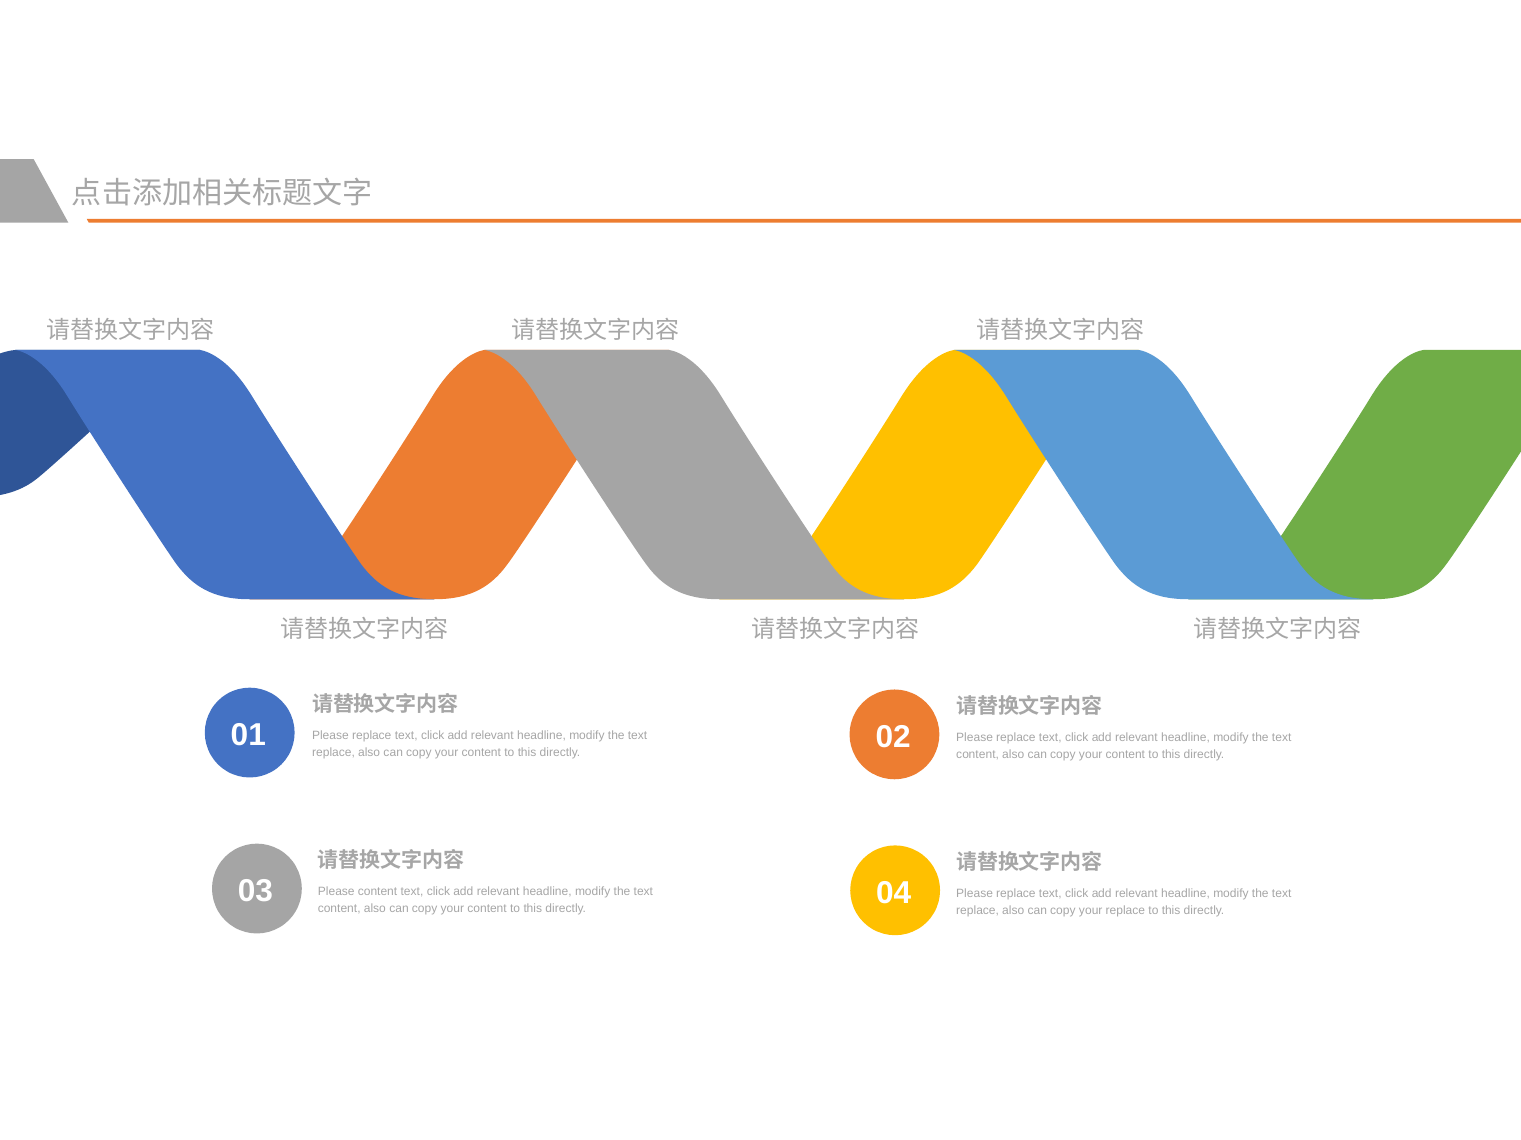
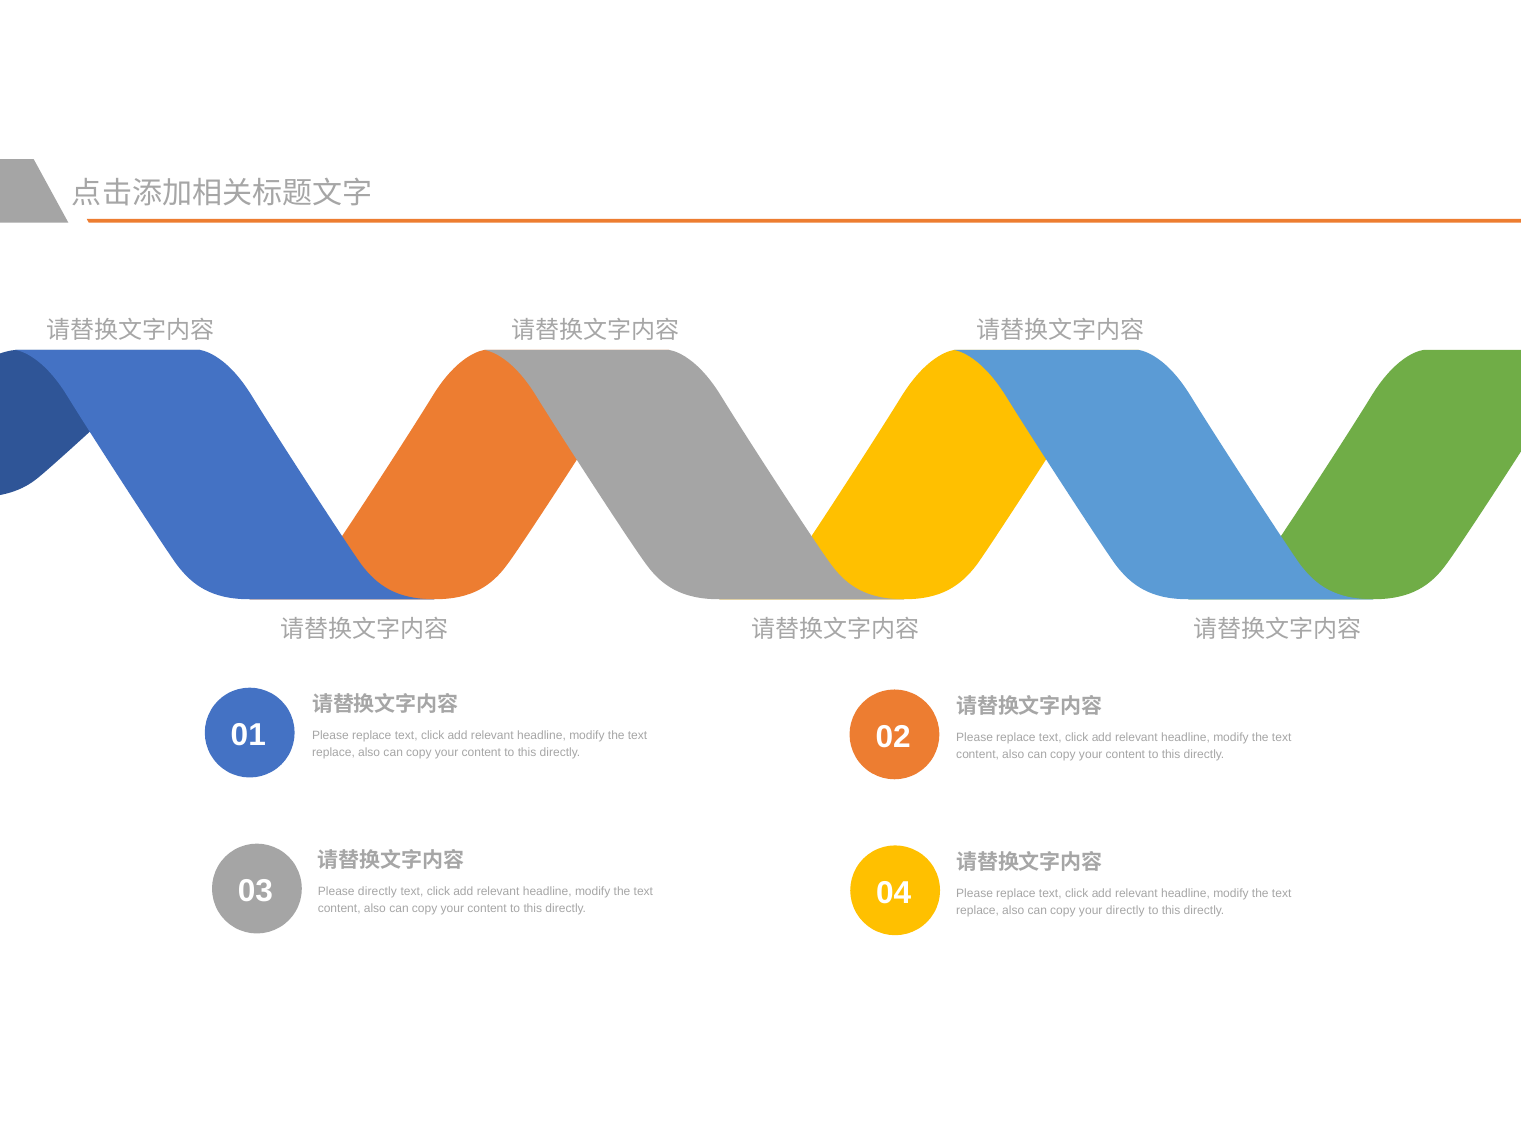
Please content: content -> directly (377, 892)
your replace: replace -> directly (1125, 911)
